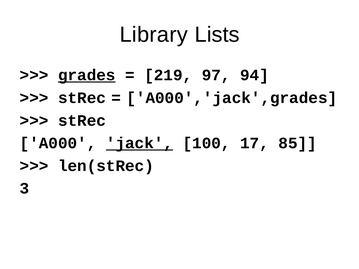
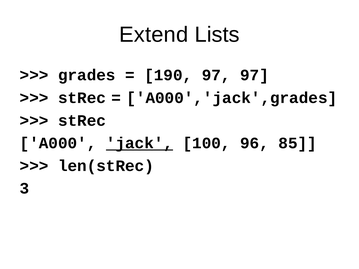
Library: Library -> Extend (154, 35)
grades underline: present -> none (87, 75)
219: 219 -> 190 (168, 75)
97 94: 94 -> 97 (255, 75)
17: 17 -> 96 (255, 143)
